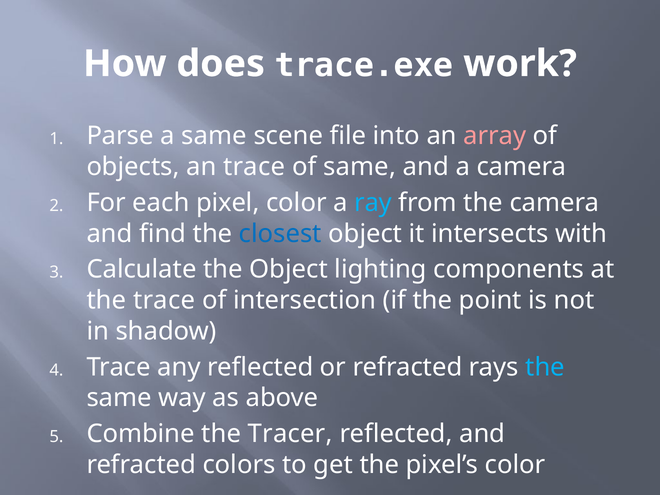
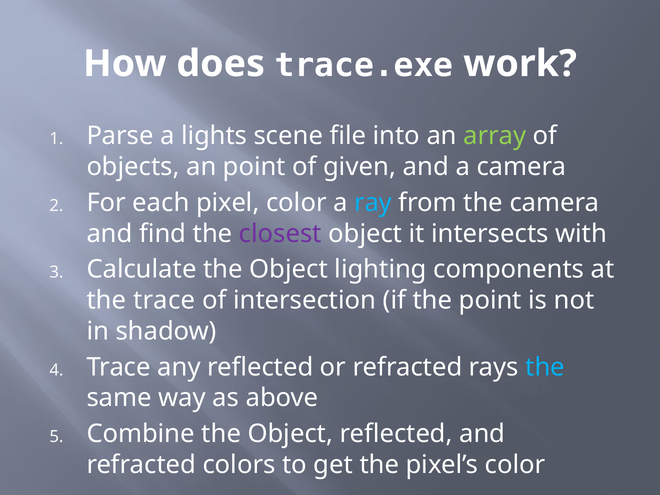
a same: same -> lights (214, 136)
array colour: pink -> light green (495, 136)
an trace: trace -> point (254, 167)
of same: same -> given (360, 167)
closest colour: blue -> purple (280, 234)
Combine the Tracer: Tracer -> Object (290, 434)
